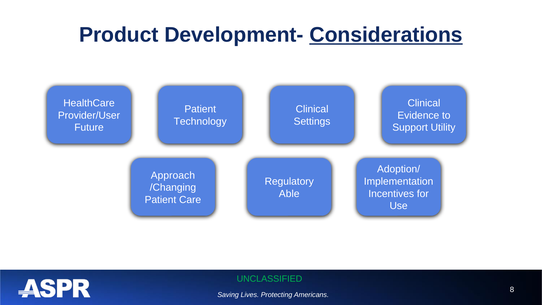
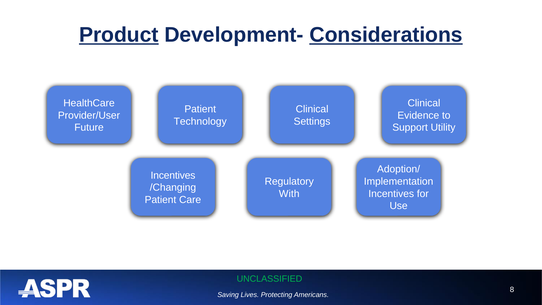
Product underline: none -> present (119, 35)
Approach: Approach -> Incentives (173, 175)
Able: Able -> With (289, 194)
